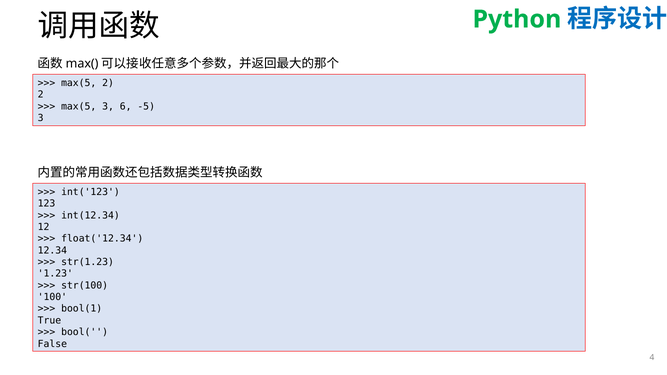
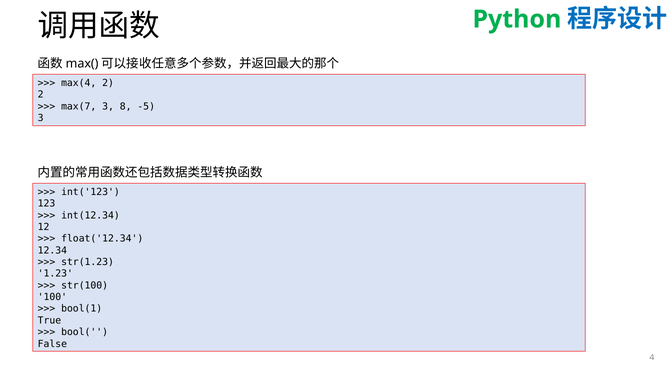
max(5: max(5 -> max(4 (79, 83)
max(5: max(5 -> max(7 (79, 107)
6: 6 -> 8 (126, 107)
